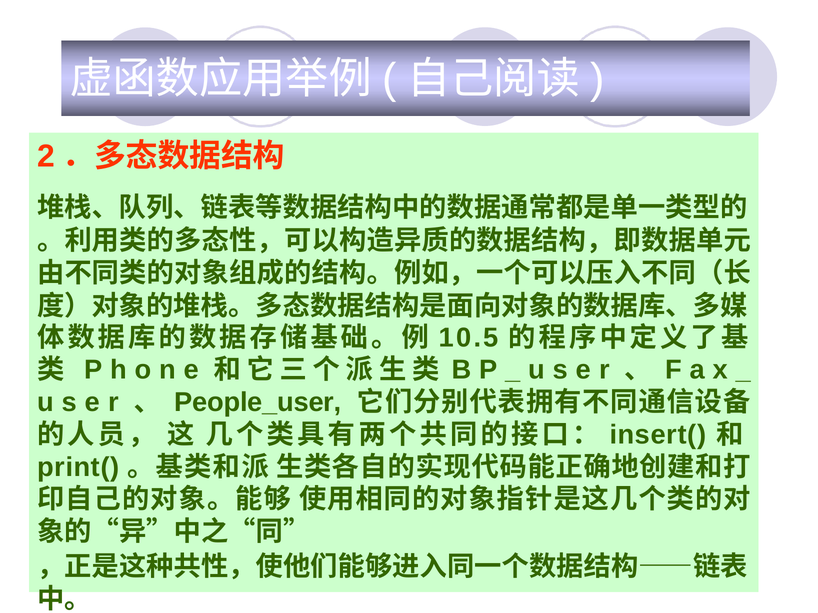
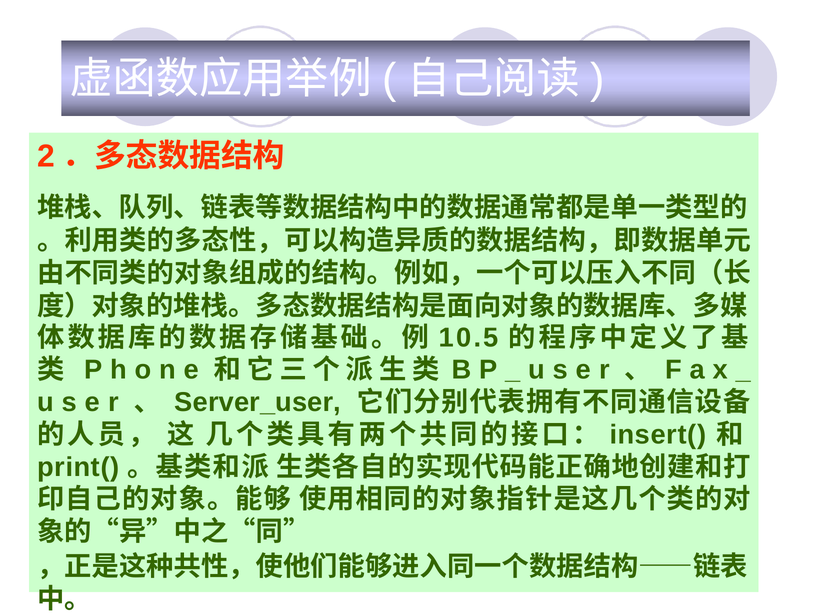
People_user: People_user -> Server_user (258, 403)
